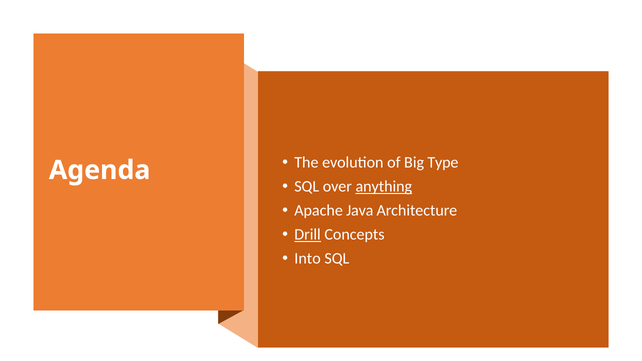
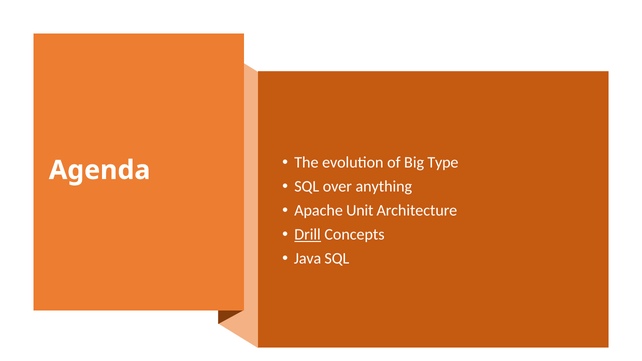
anything underline: present -> none (384, 187)
Java: Java -> Unit (360, 211)
Into: Into -> Java (308, 259)
